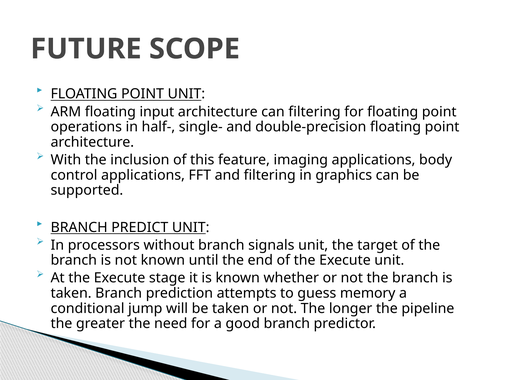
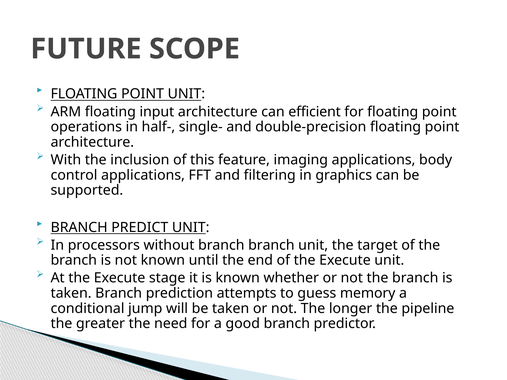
can filtering: filtering -> efficient (315, 112)
branch signals: signals -> branch (271, 245)
